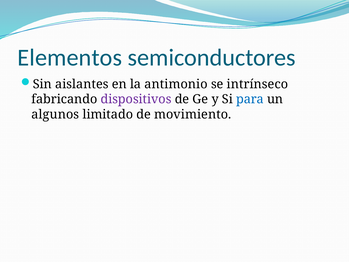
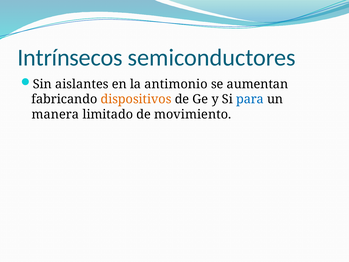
Elementos: Elementos -> Intrínsecos (70, 58)
intrínseco: intrínseco -> aumentan (257, 84)
dispositivos colour: purple -> orange (136, 99)
algunos: algunos -> manera (55, 114)
